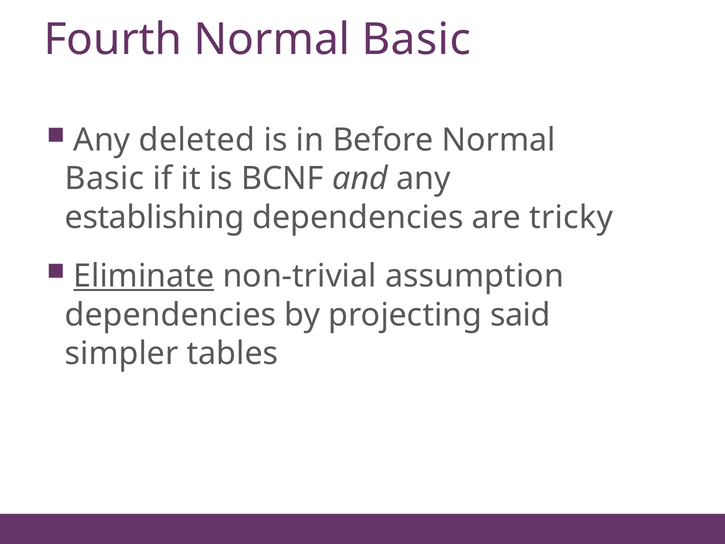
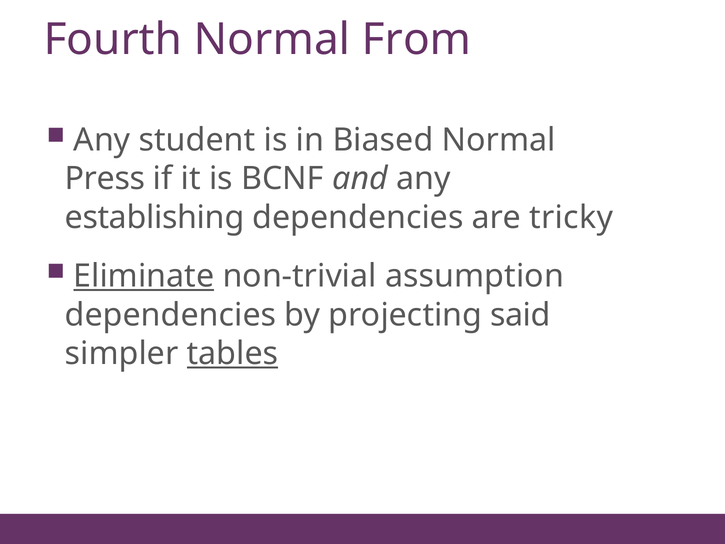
Fourth Normal Basic: Basic -> From (417, 39)
deleted: deleted -> student (197, 140)
Before: Before -> Biased (383, 140)
Basic: Basic -> Press (105, 179)
tables underline: none -> present (232, 354)
